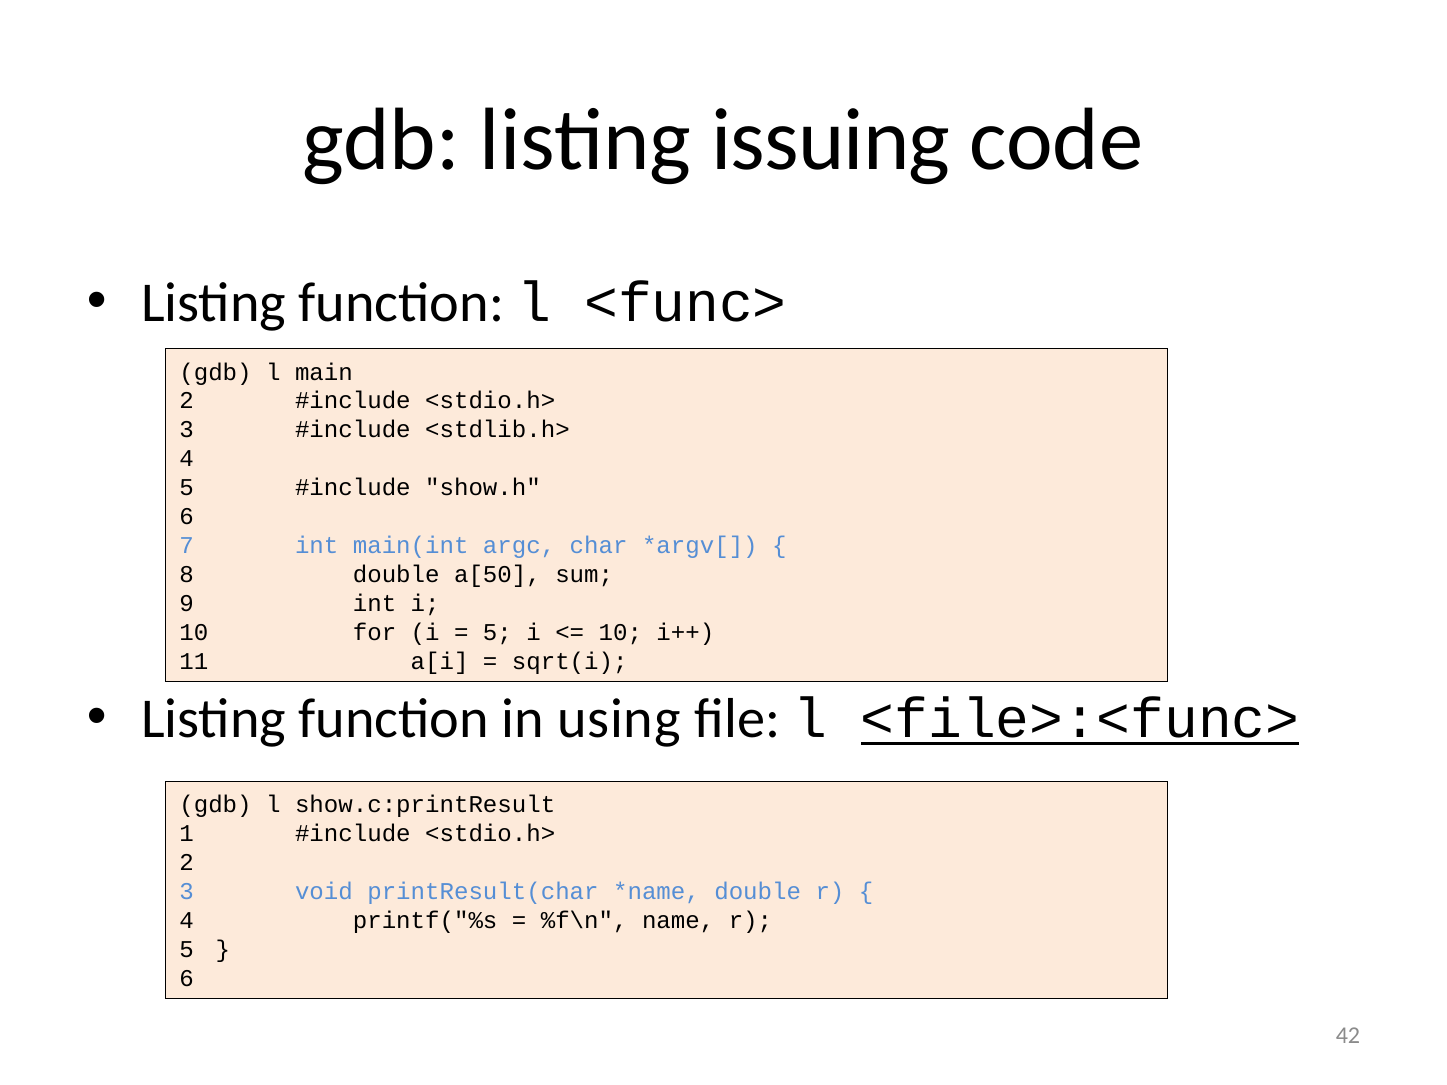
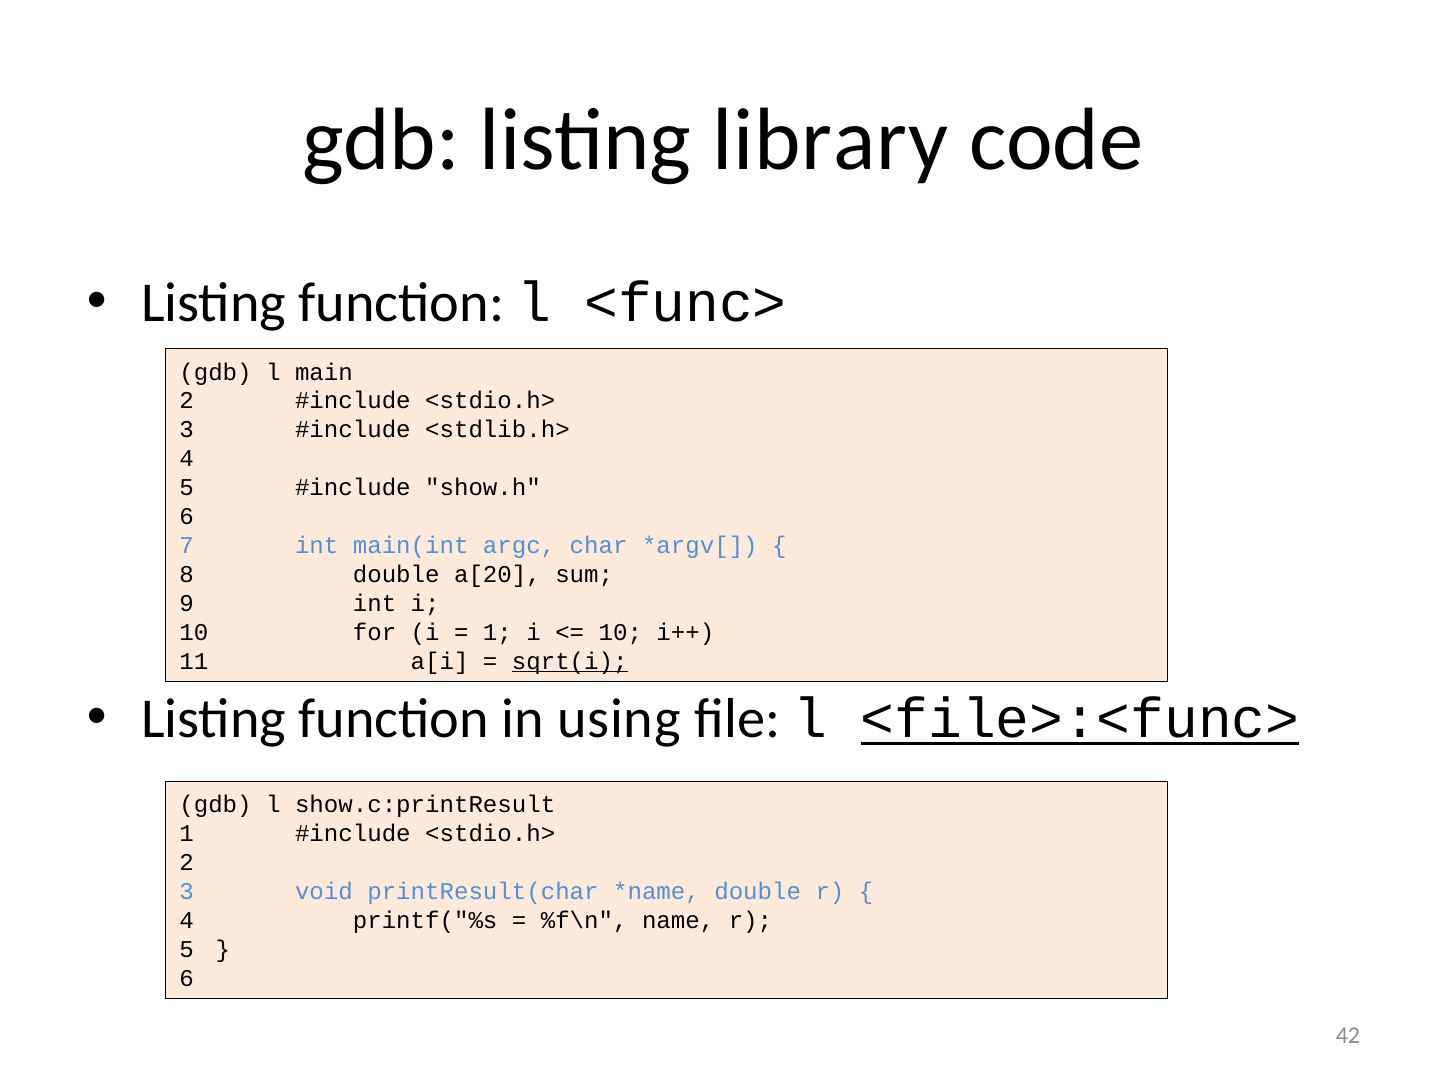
issuing: issuing -> library (830, 140)
a[50: a[50 -> a[20 (497, 575)
5: 5 -> 1 (497, 633)
sqrt(i underline: none -> present (570, 662)
